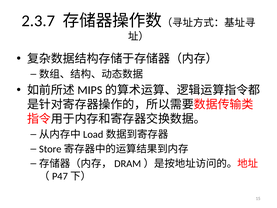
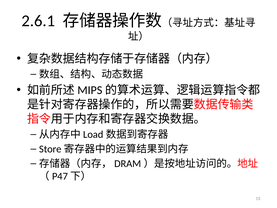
2.3.7: 2.3.7 -> 2.6.1 (38, 21)
